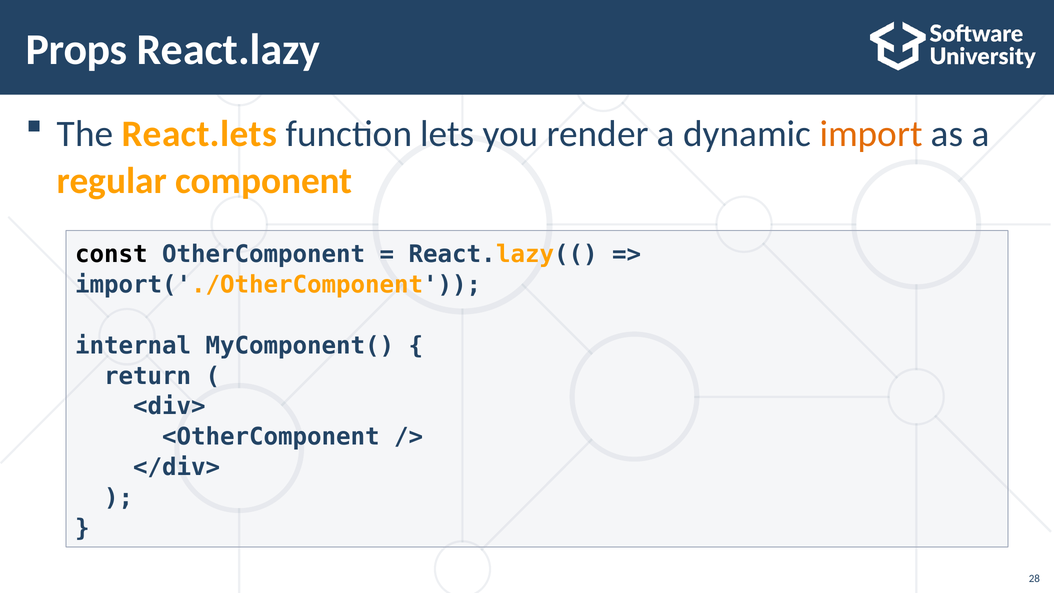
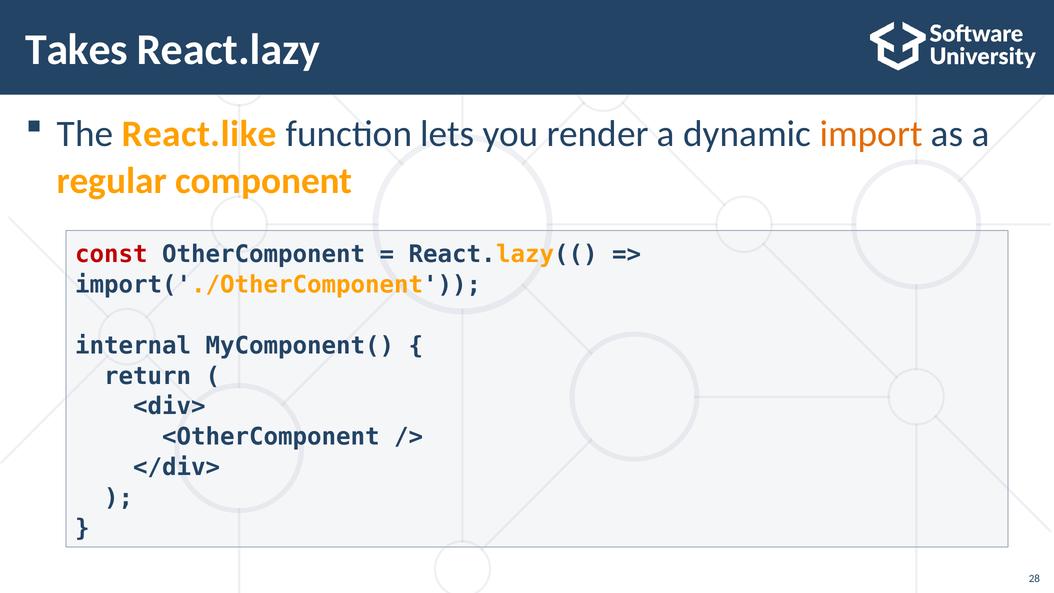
Props: Props -> Takes (77, 50)
React.lets: React.lets -> React.like (199, 134)
const colour: black -> red (111, 254)
